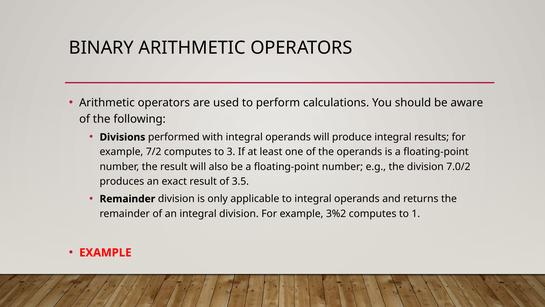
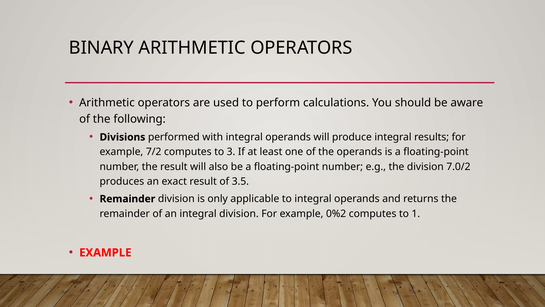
3%2: 3%2 -> 0%2 (336, 213)
